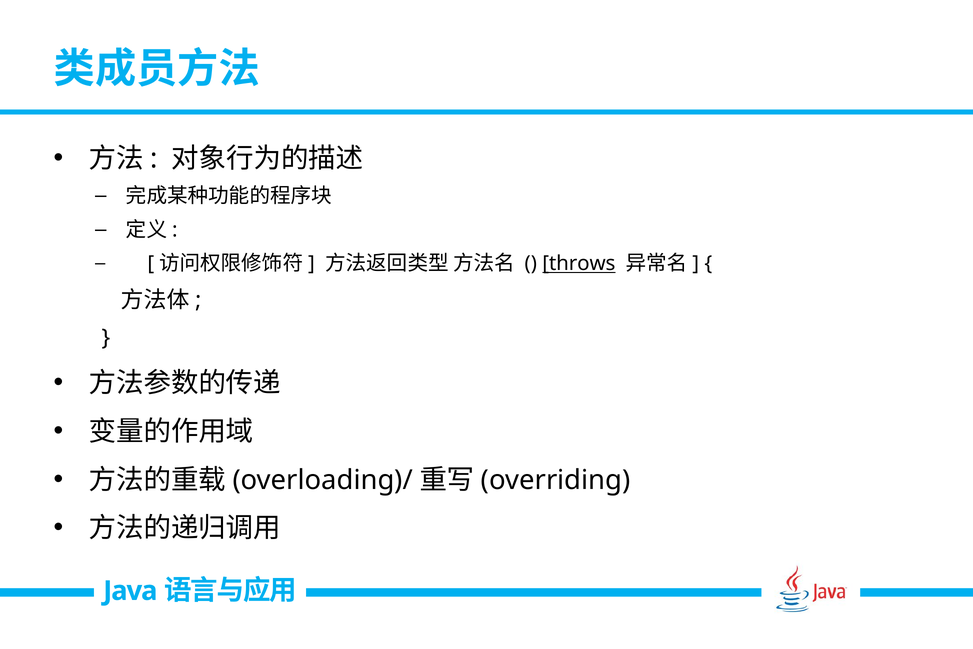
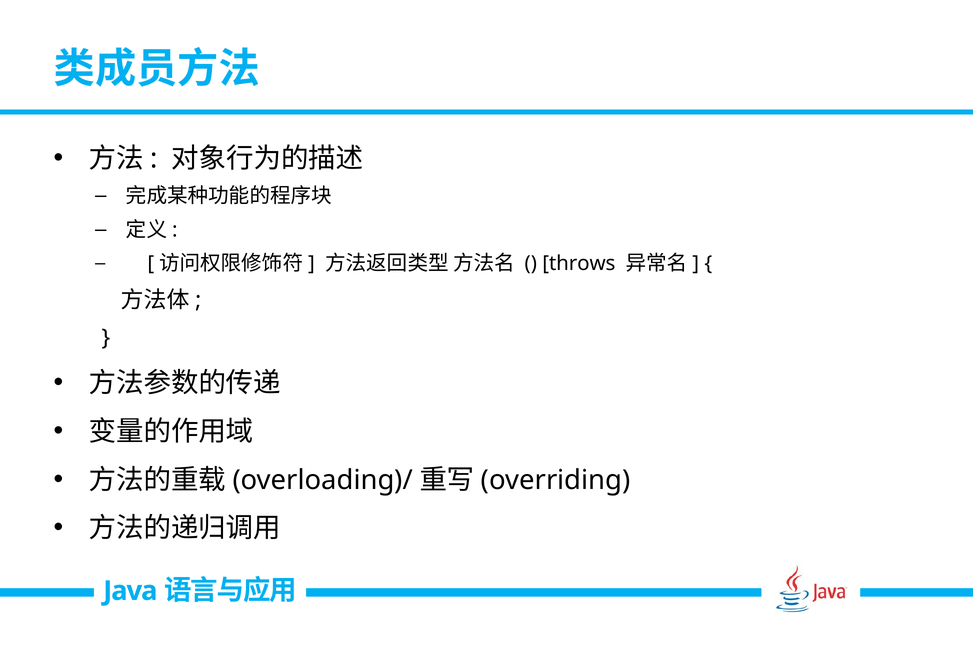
throws underline: present -> none (579, 264)
